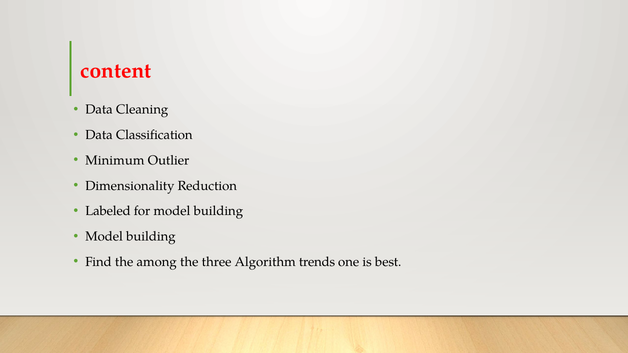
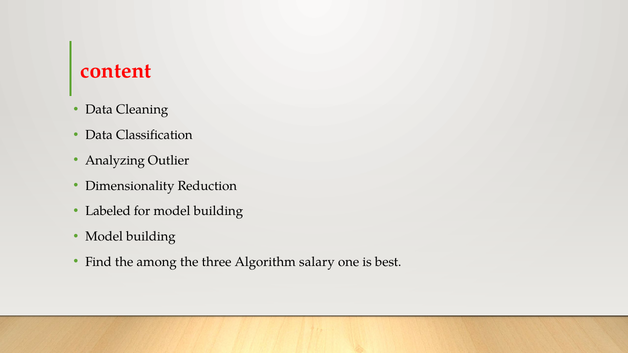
Minimum: Minimum -> Analyzing (115, 161)
trends: trends -> salary (317, 262)
